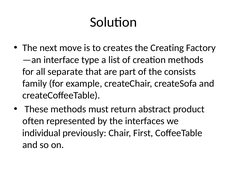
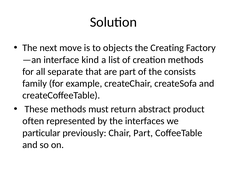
creates: creates -> objects (118, 48)
type: type -> kind (90, 60)
individual: individual -> particular (41, 133)
Chair First: First -> Part (143, 133)
